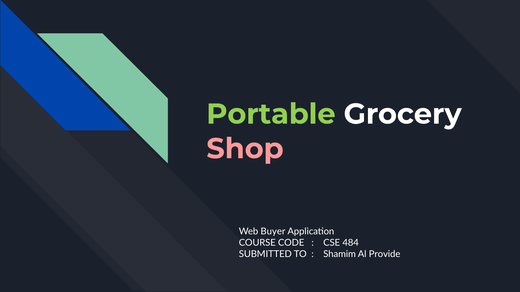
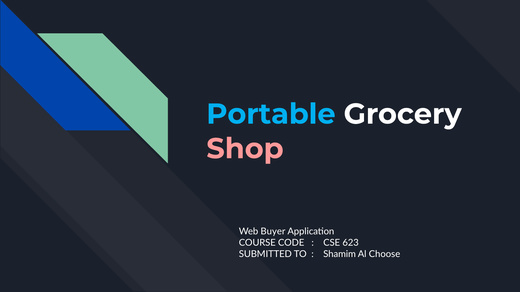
Portable colour: light green -> light blue (271, 114)
484: 484 -> 623 (351, 243)
Provide: Provide -> Choose (385, 254)
